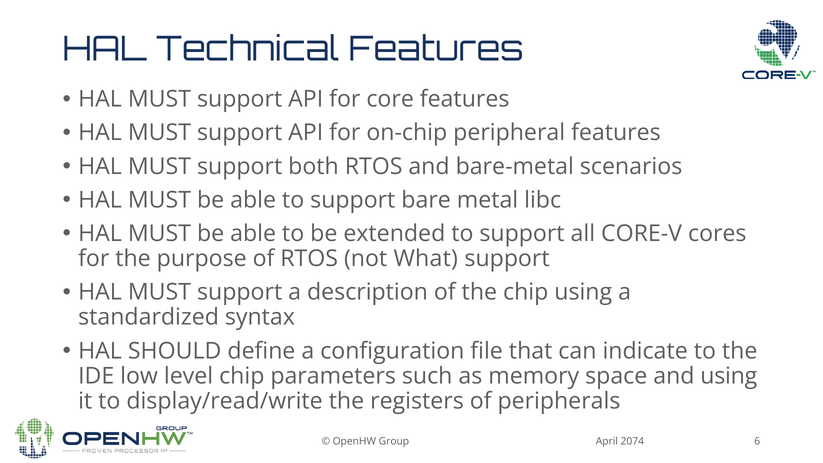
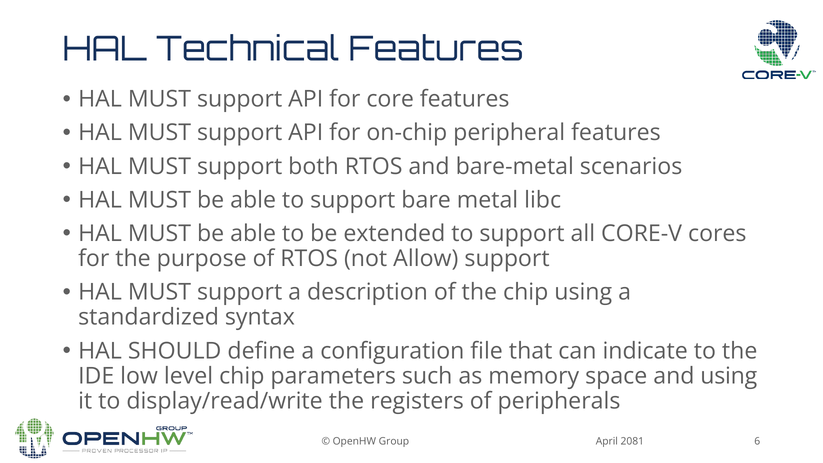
What: What -> Allow (426, 259)
2074: 2074 -> 2081 (632, 441)
